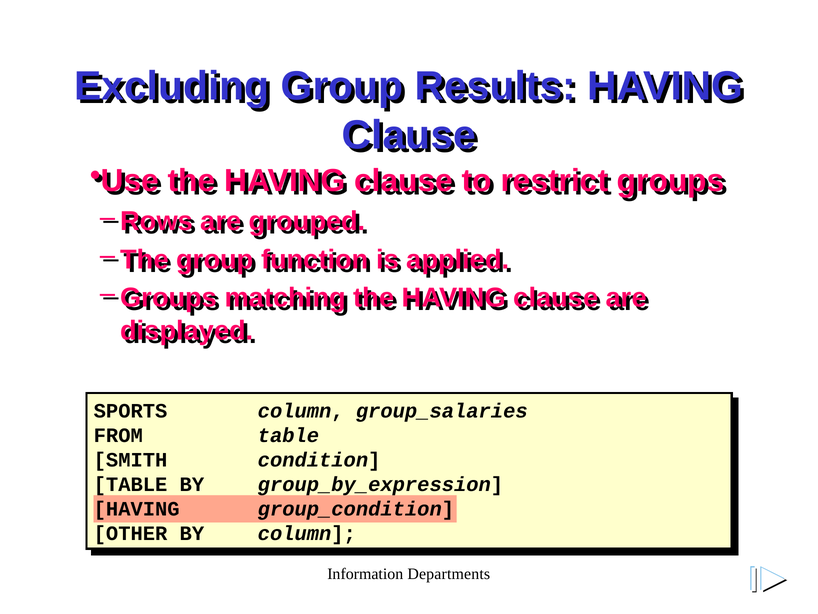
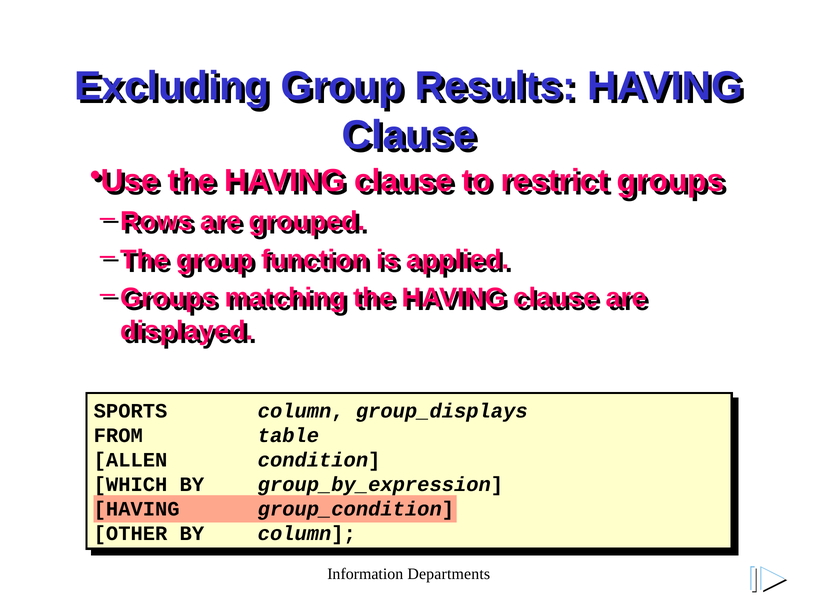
group_salaries: group_salaries -> group_displays (442, 411)
SMITH: SMITH -> ALLEN (131, 460)
TABLE: TABLE -> WHICH (131, 484)
